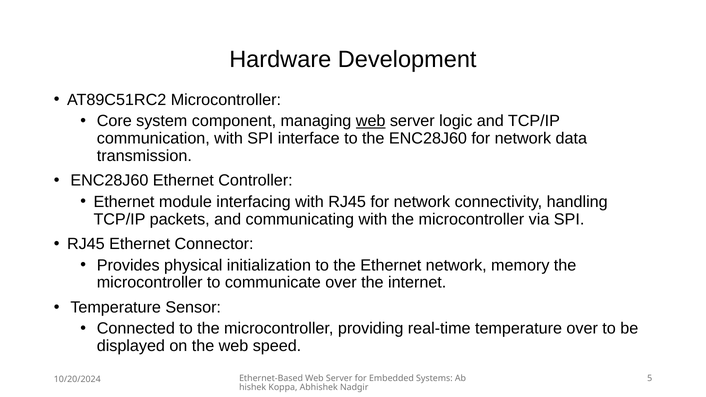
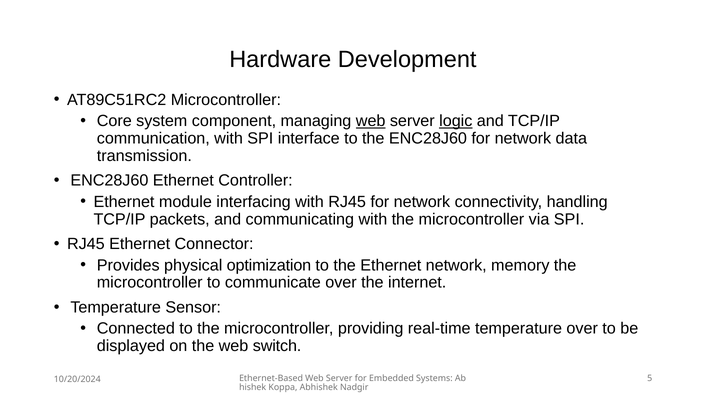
logic underline: none -> present (456, 121)
initialization: initialization -> optimization (269, 265)
speed: speed -> switch (277, 346)
